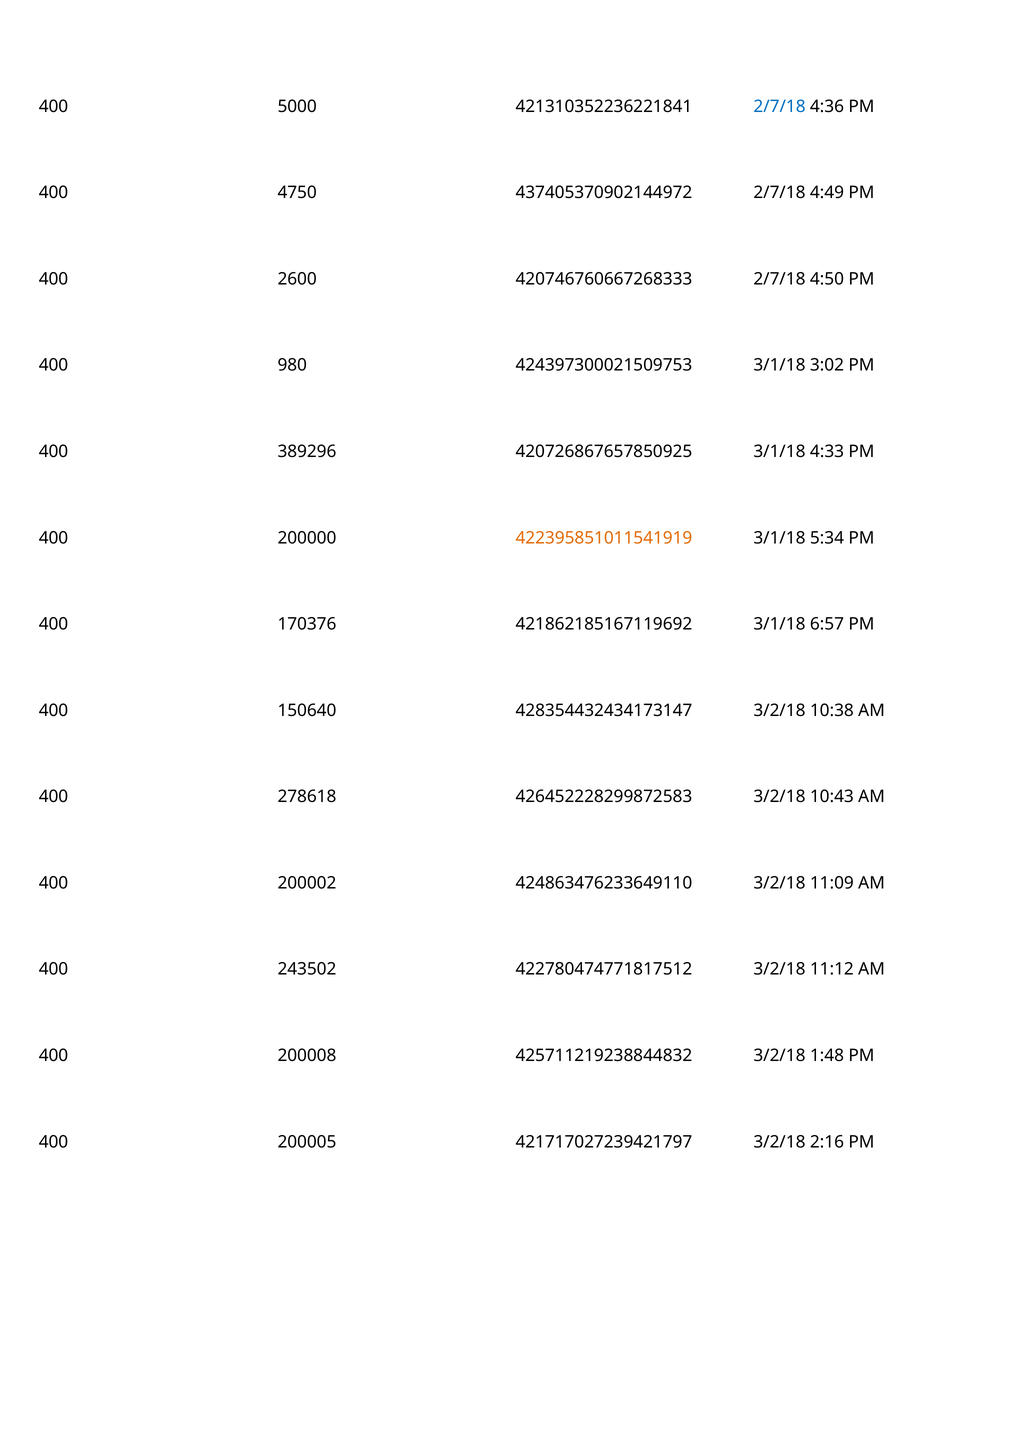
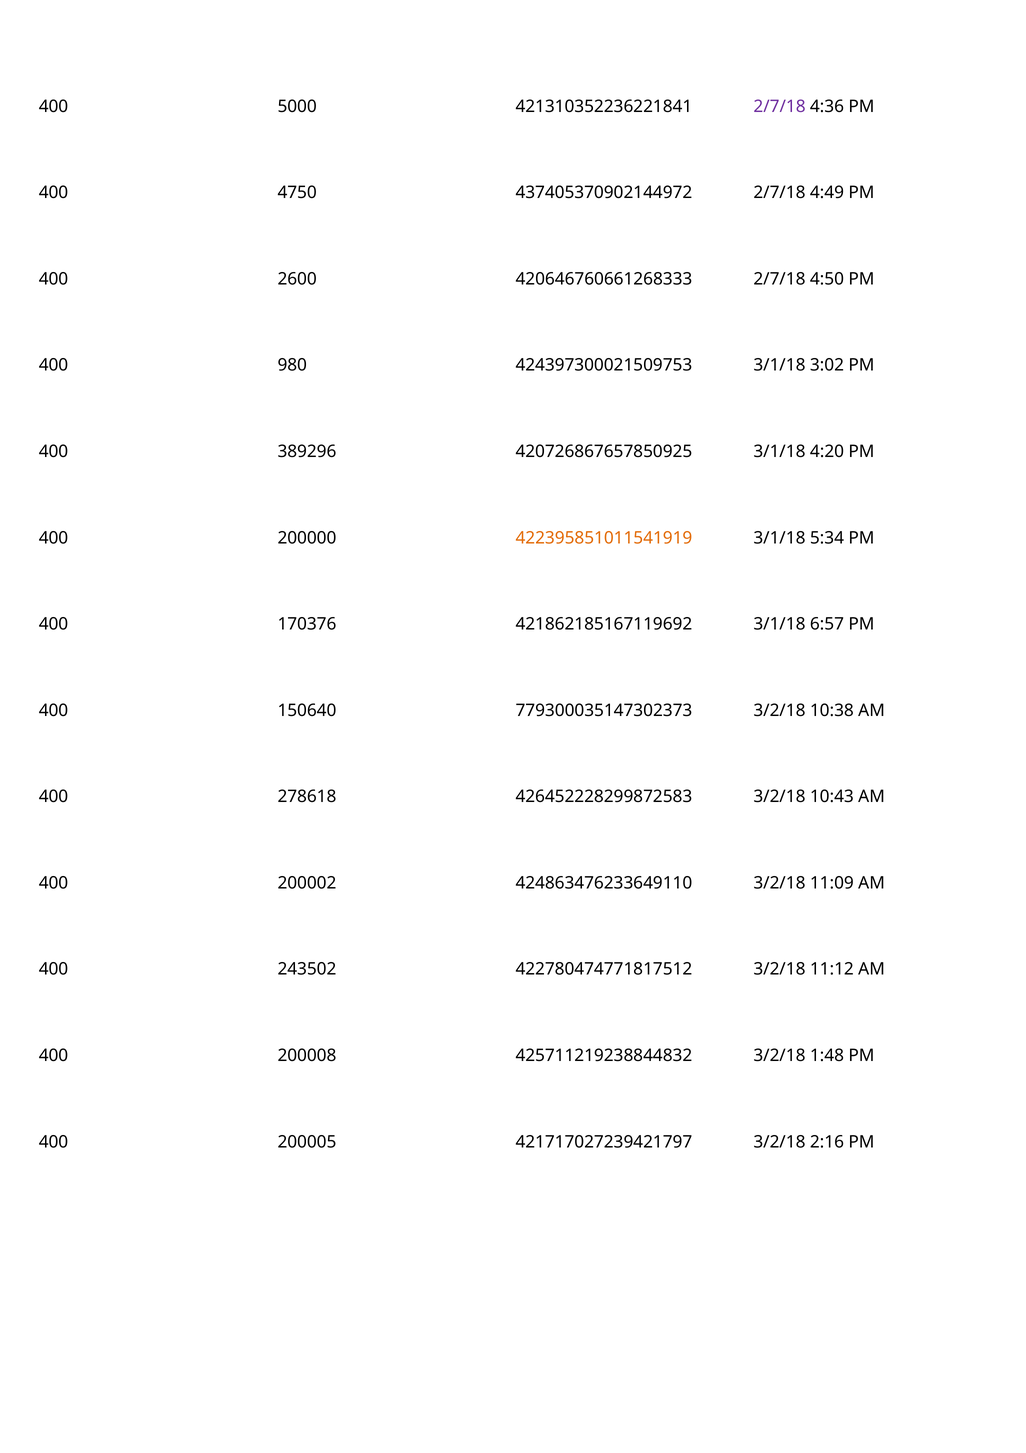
2/7/18 colour: blue -> purple (780, 106)
420746760667268333: 420746760667268333 -> 420646760661268333 (604, 279)
4:33: 4:33 -> 4:20 (827, 451)
428354432434173147: 428354432434173147 -> 779300035147302373 (604, 710)
